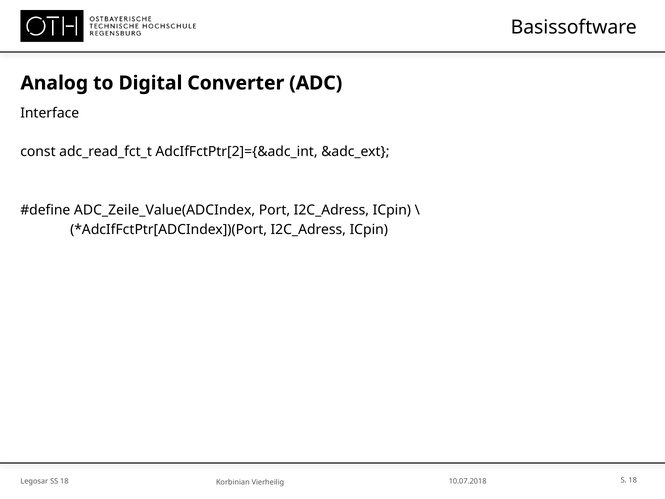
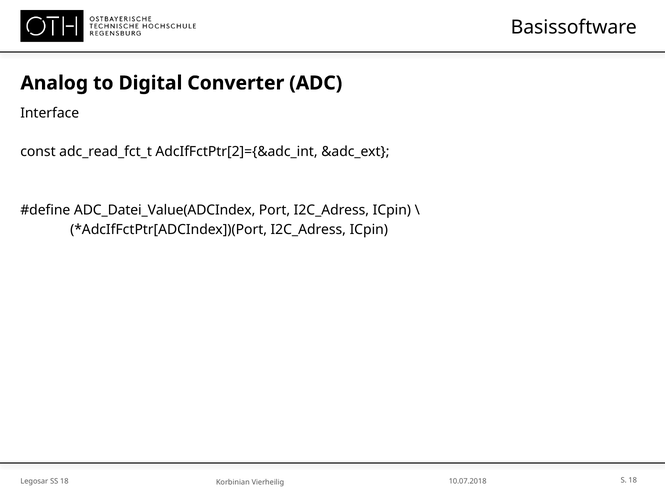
ADC_Zeile_Value(ADCIndex: ADC_Zeile_Value(ADCIndex -> ADC_Datei_Value(ADCIndex (165, 210)
